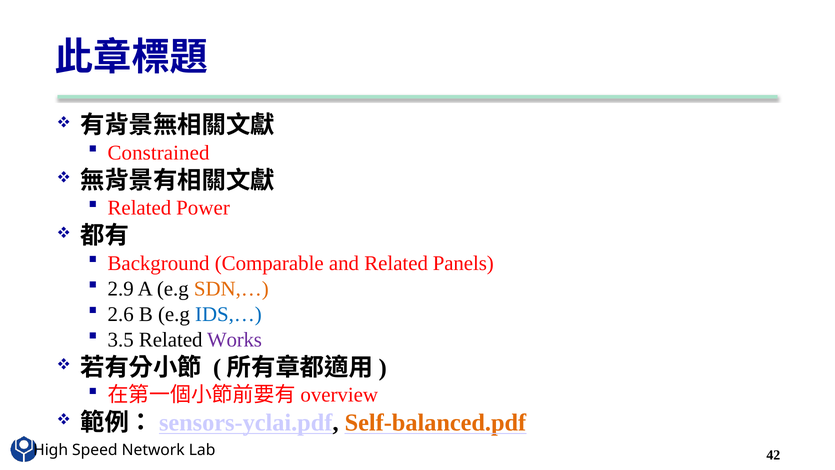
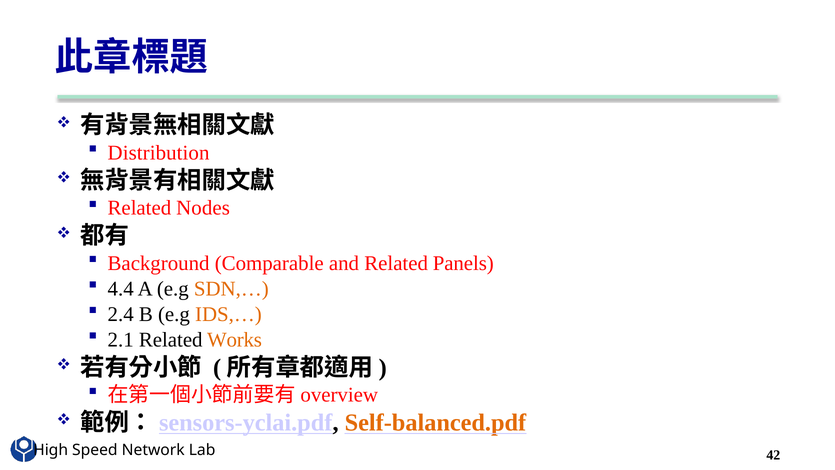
Constrained: Constrained -> Distribution (159, 153)
Power: Power -> Nodes (203, 208)
2.9: 2.9 -> 4.4 (121, 289)
2.6: 2.6 -> 2.4 (121, 314)
IDS,… colour: blue -> orange (228, 314)
3.5: 3.5 -> 2.1 (121, 339)
Works colour: purple -> orange (235, 339)
